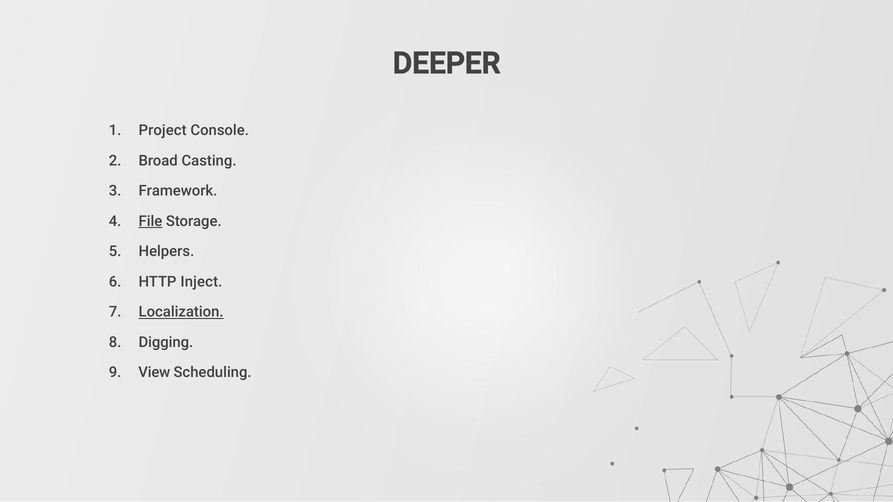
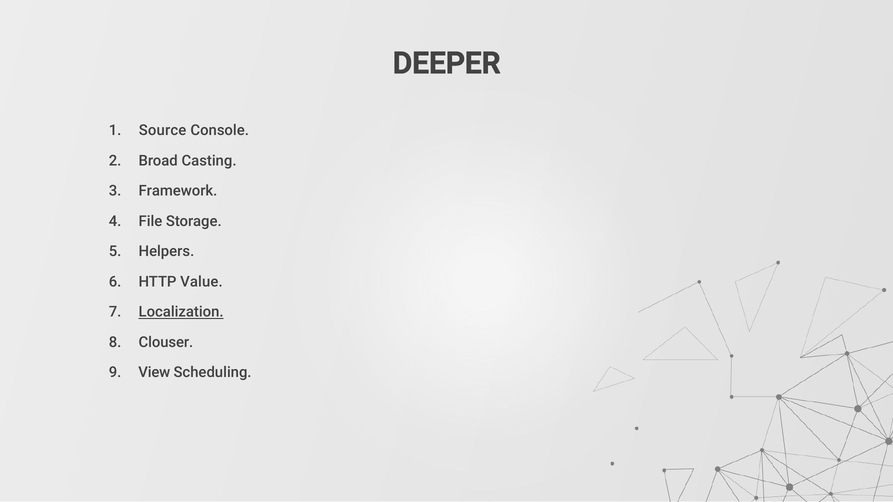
Project: Project -> Source (163, 131)
File underline: present -> none (150, 221)
Inject: Inject -> Value (201, 282)
Digging: Digging -> Clouser (166, 343)
